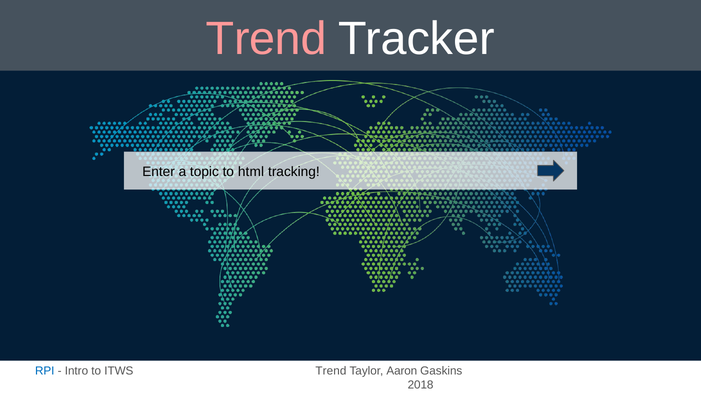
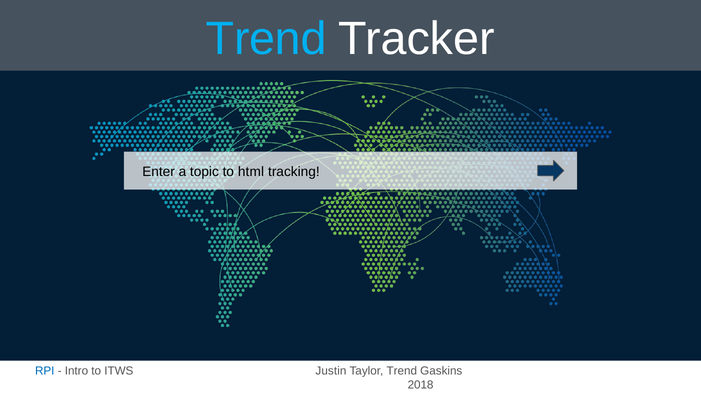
Trend colour: pink -> light blue (266, 39)
ITWS Trend: Trend -> Justin (331, 371)
Taylor Aaron: Aaron -> Trend (402, 371)
